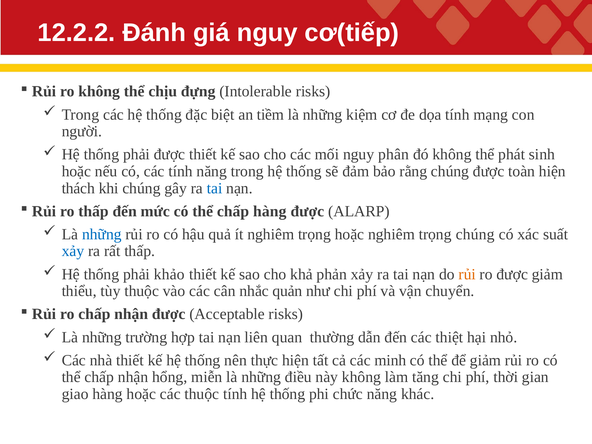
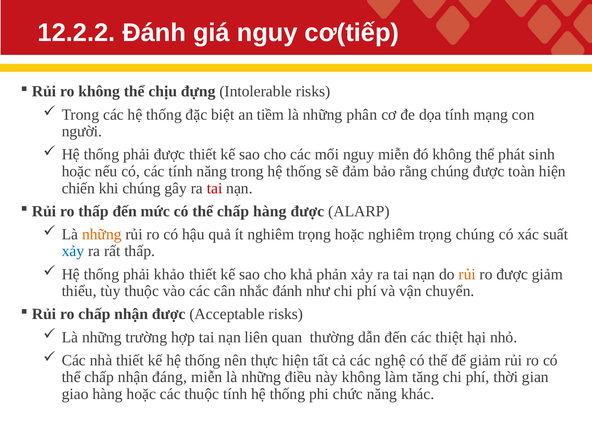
kiệm: kiệm -> phân (362, 115)
nguy phân: phân -> miễn (394, 154)
thách: thách -> chiến (78, 188)
tai colour: blue -> red (215, 188)
những colour: blue -> orange (102, 234)
nhắc quản: quản -> đánh (287, 291)
minh: minh -> nghệ (390, 360)
hổng: hổng -> đáng (170, 377)
